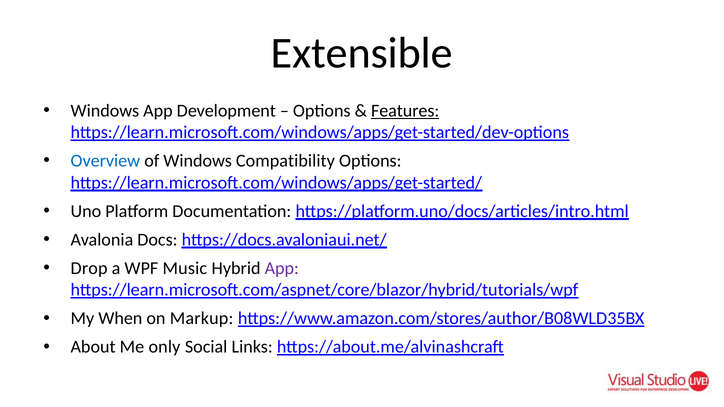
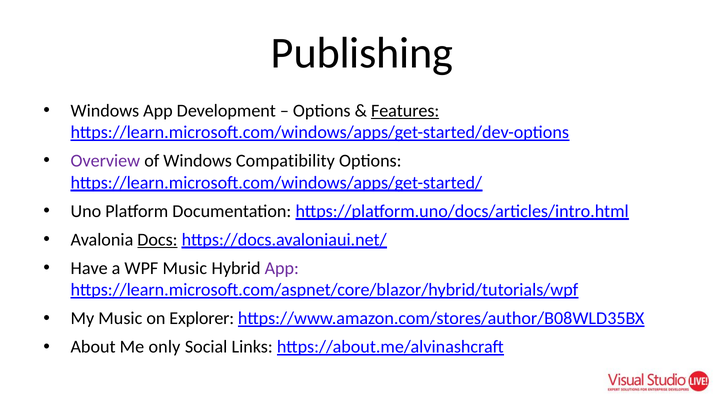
Extensible: Extensible -> Publishing (362, 53)
Overview colour: blue -> purple (105, 161)
Docs underline: none -> present (157, 240)
Drop: Drop -> Have (89, 268)
My When: When -> Music (120, 319)
Markup: Markup -> Explorer (202, 319)
